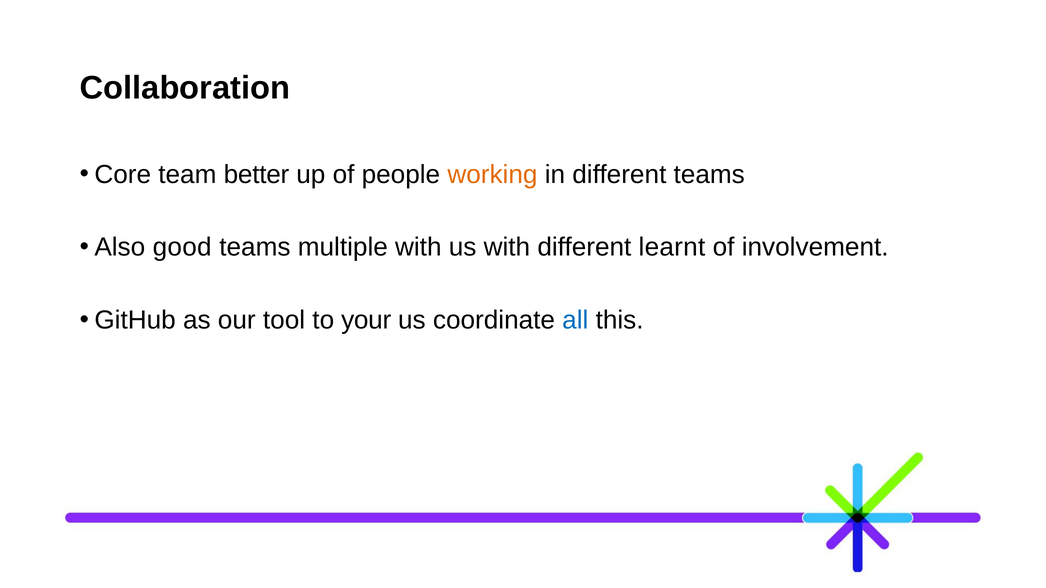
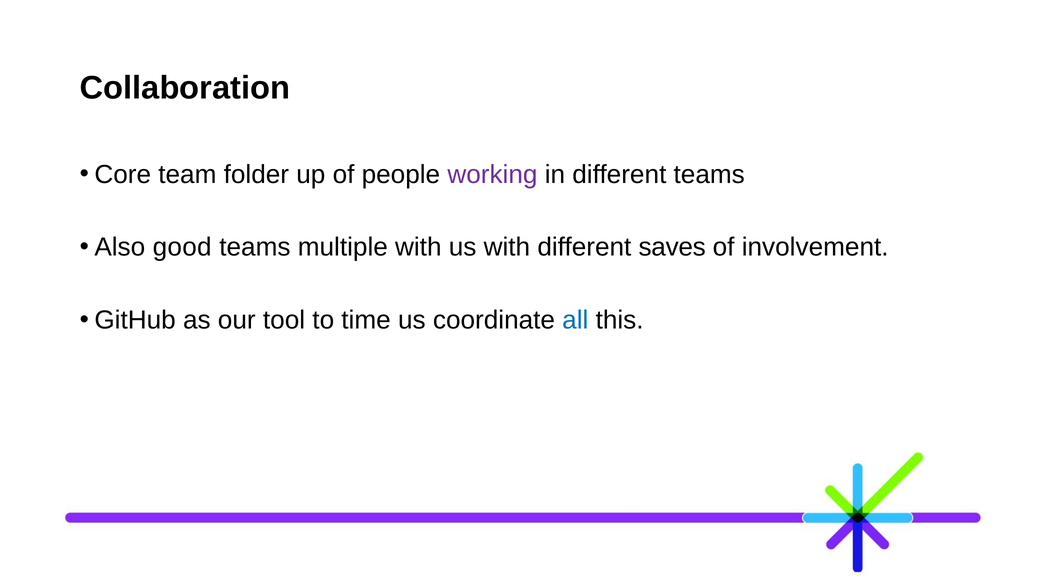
better: better -> folder (256, 175)
working colour: orange -> purple (492, 175)
learnt: learnt -> saves (672, 247)
your: your -> time (366, 320)
